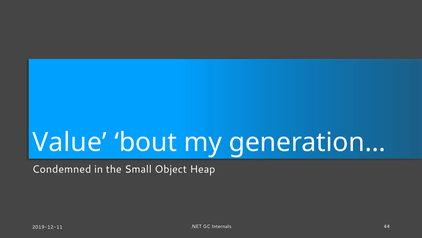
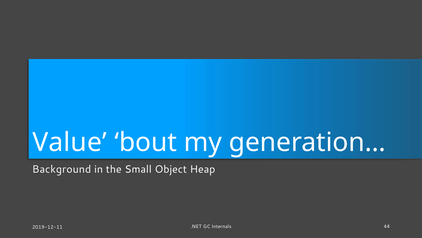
Condemned: Condemned -> Background (62, 169)
